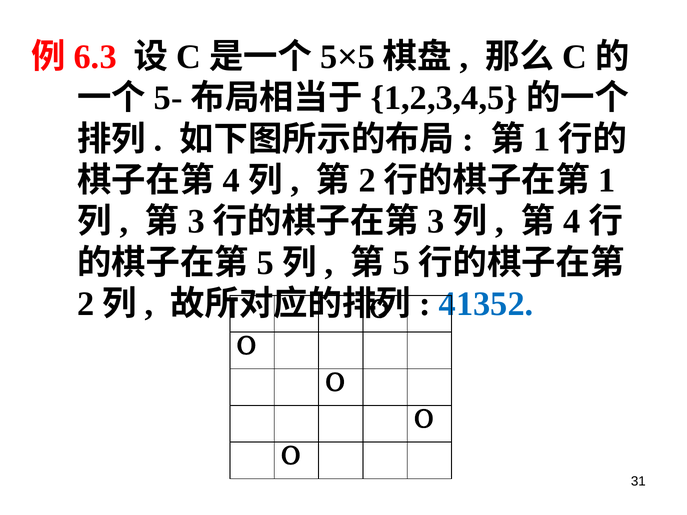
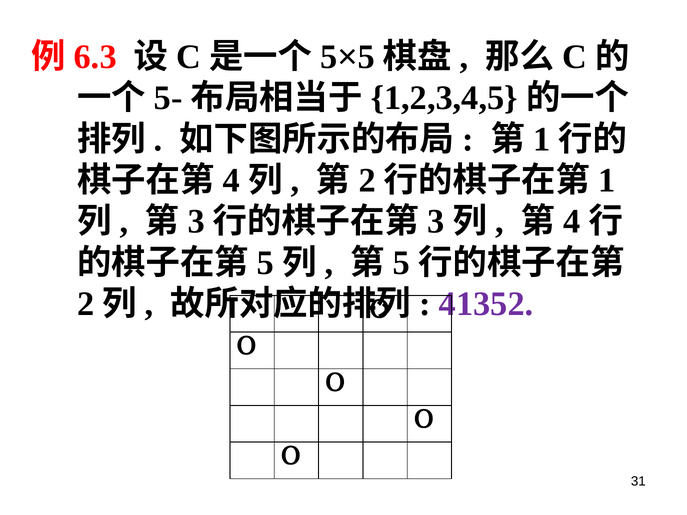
41352 colour: blue -> purple (486, 304)
